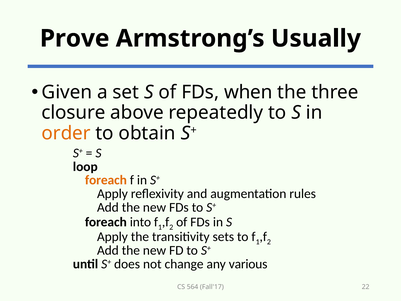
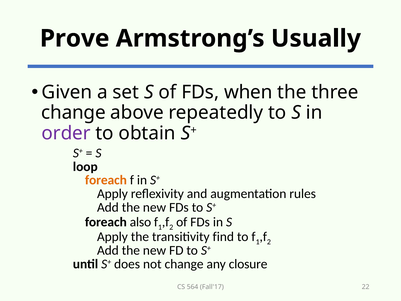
closure: closure -> change (74, 113)
order colour: orange -> purple (66, 133)
into: into -> also (140, 222)
sets: sets -> find (223, 236)
various: various -> closure (248, 264)
